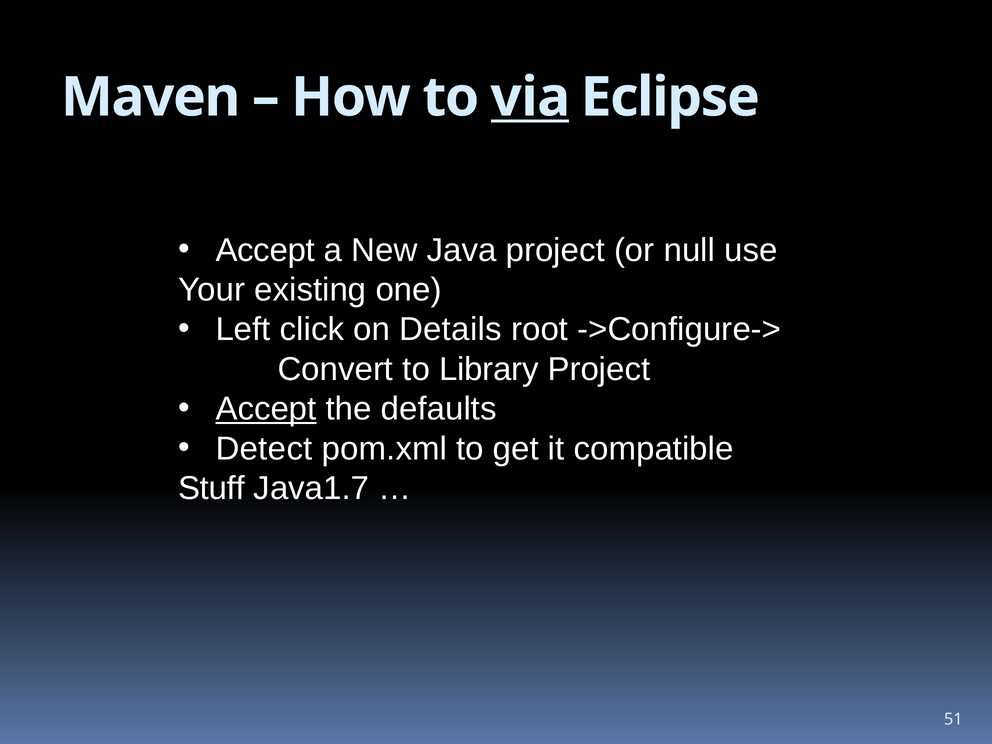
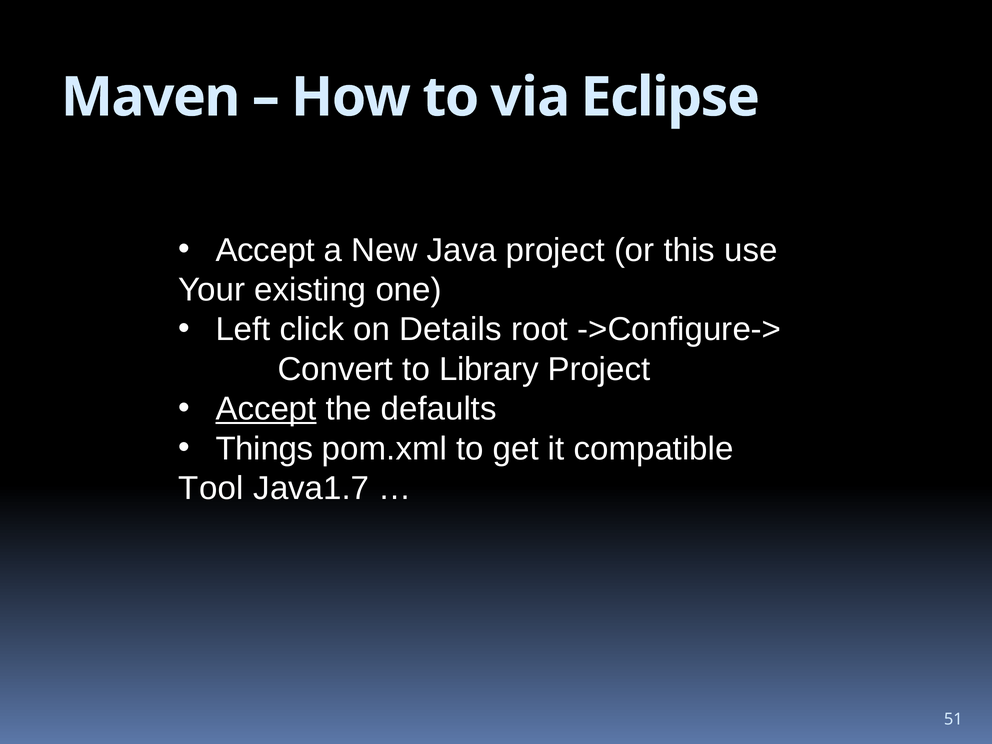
via underline: present -> none (530, 97)
null: null -> this (689, 250)
Detect: Detect -> Things (264, 449)
Stuff: Stuff -> Tool (211, 488)
